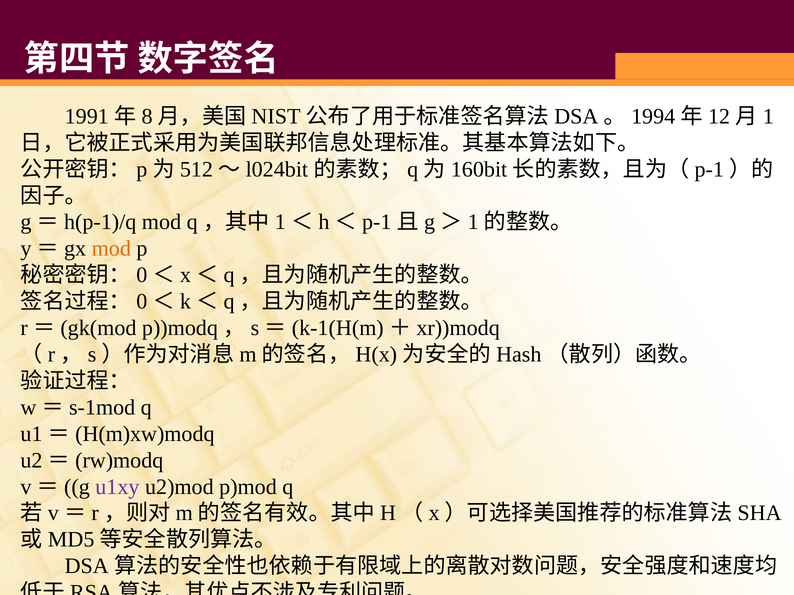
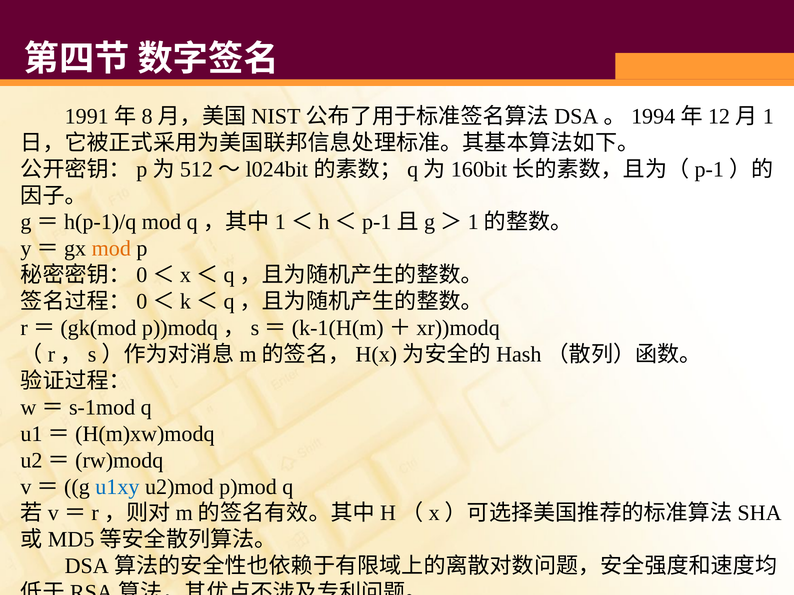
u1xy colour: purple -> blue (117, 487)
